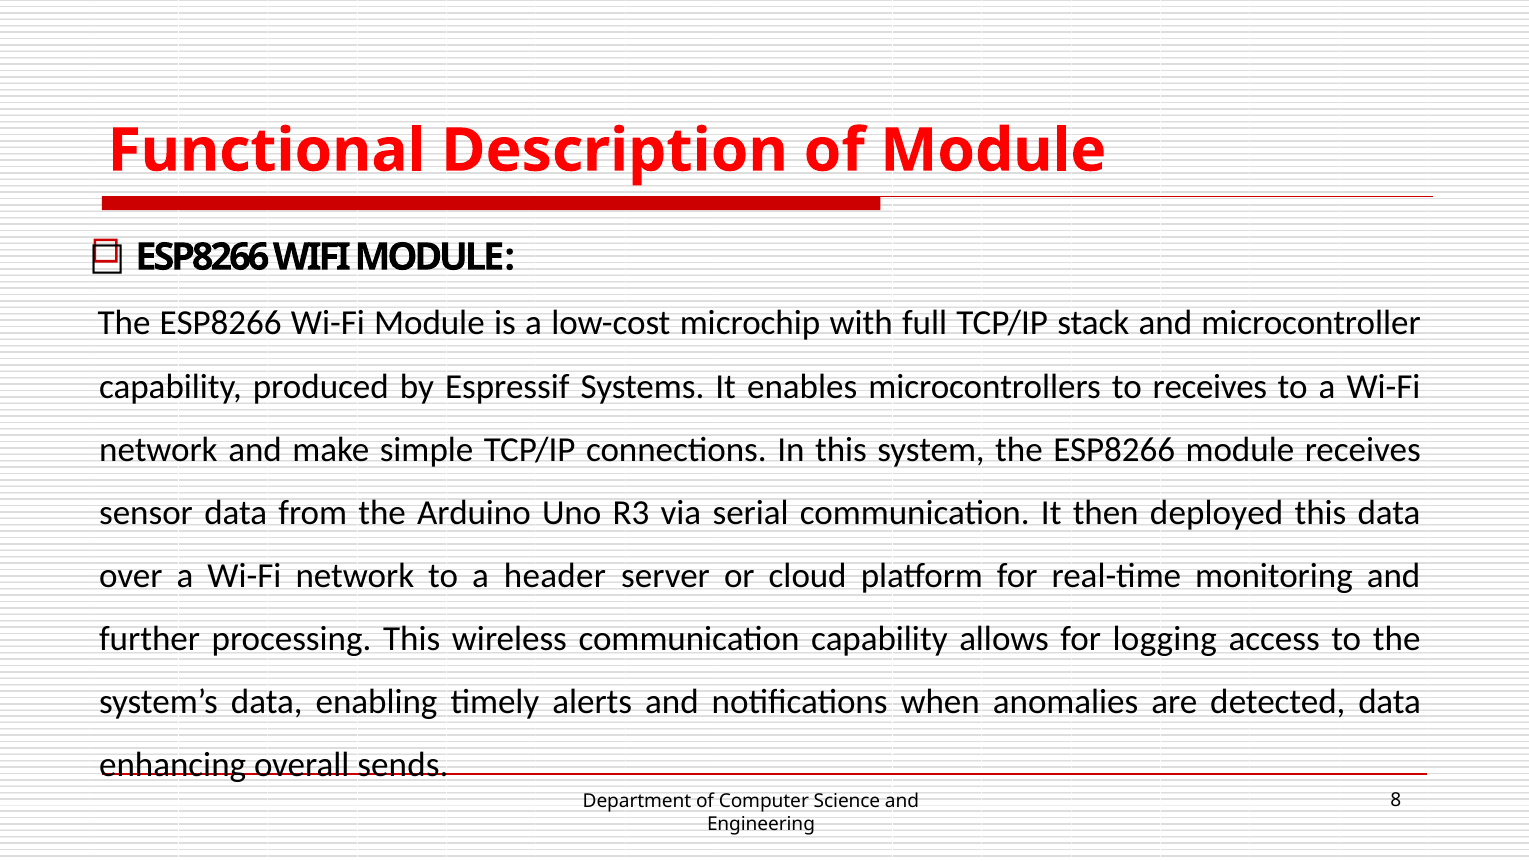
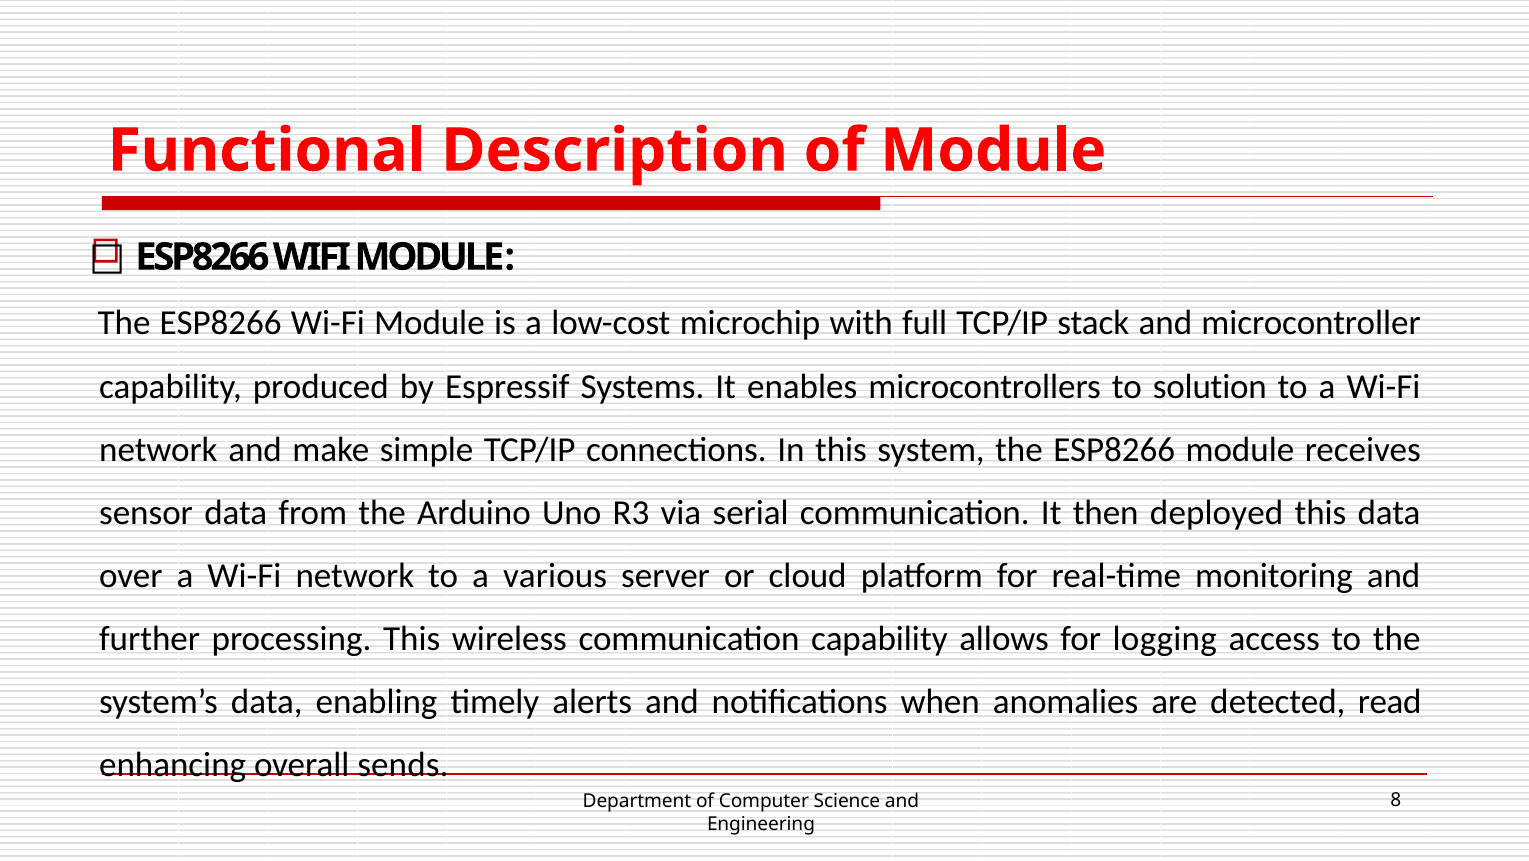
to receives: receives -> solution (1210, 387)
header: header -> various (555, 576)
detected data: data -> read (1390, 702)
